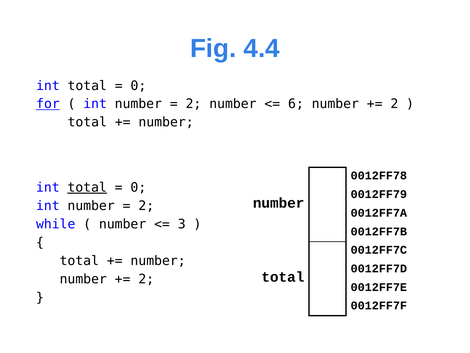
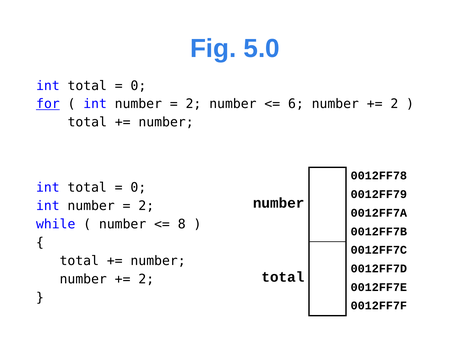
4.4: 4.4 -> 5.0 (262, 49)
total underline: present -> none (87, 187)
3: 3 -> 8 (182, 224)
